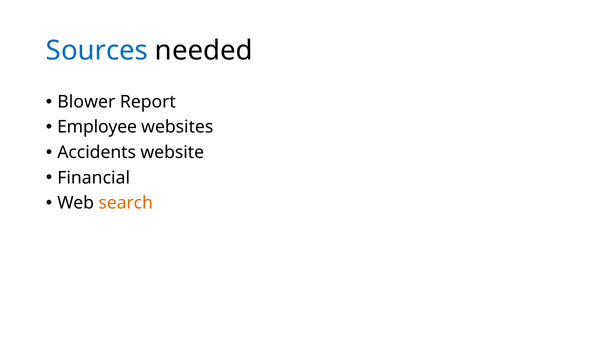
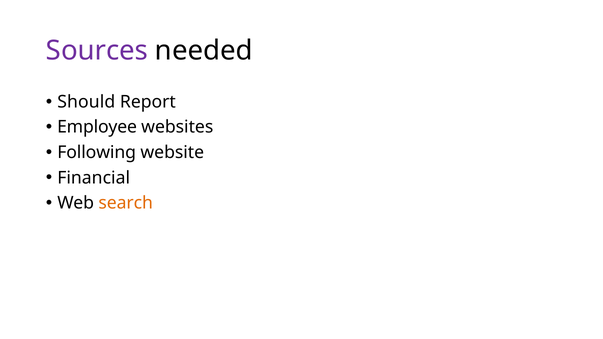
Sources colour: blue -> purple (97, 51)
Blower: Blower -> Should (86, 102)
Accidents: Accidents -> Following (97, 153)
